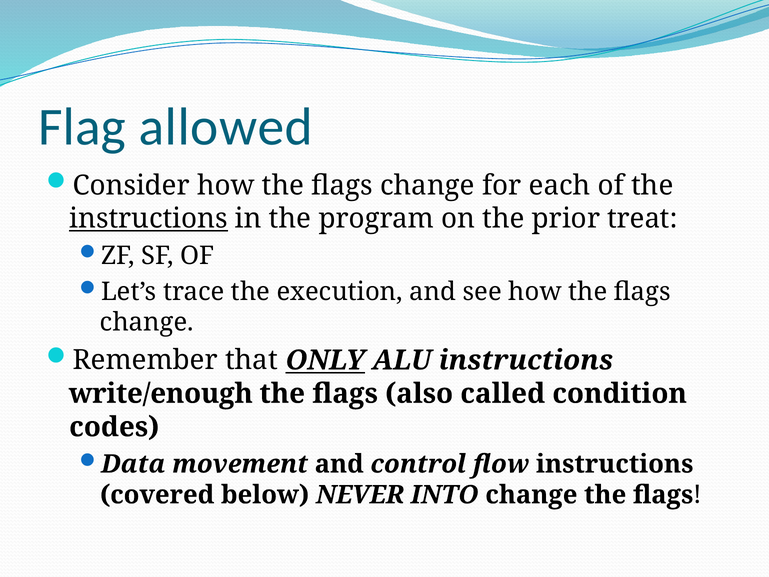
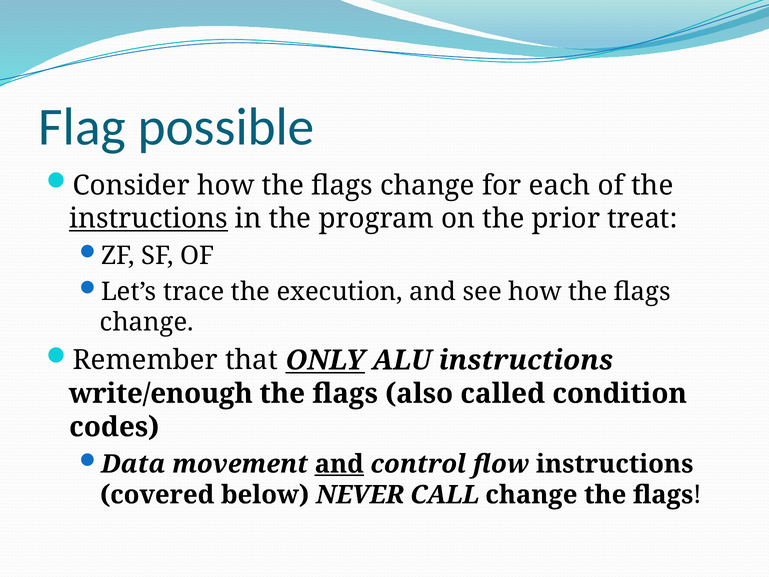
allowed: allowed -> possible (226, 127)
and underline: none -> present (339, 464)
INTO: INTO -> CALL (445, 495)
